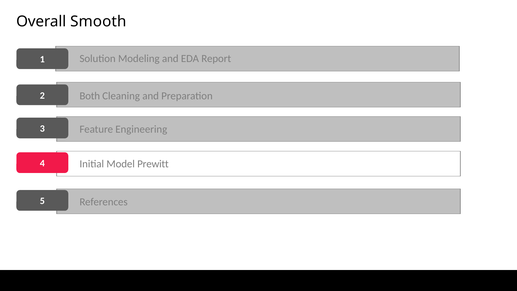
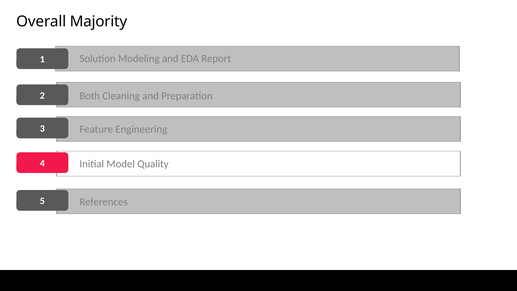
Smooth: Smooth -> Majority (98, 22)
Prewitt: Prewitt -> Quality (153, 164)
